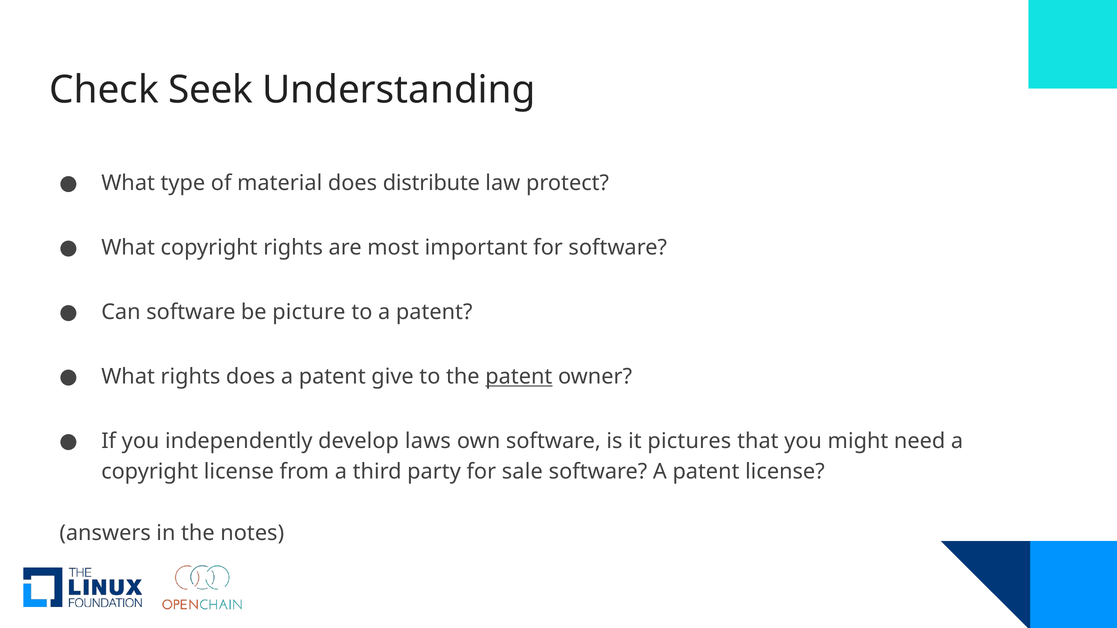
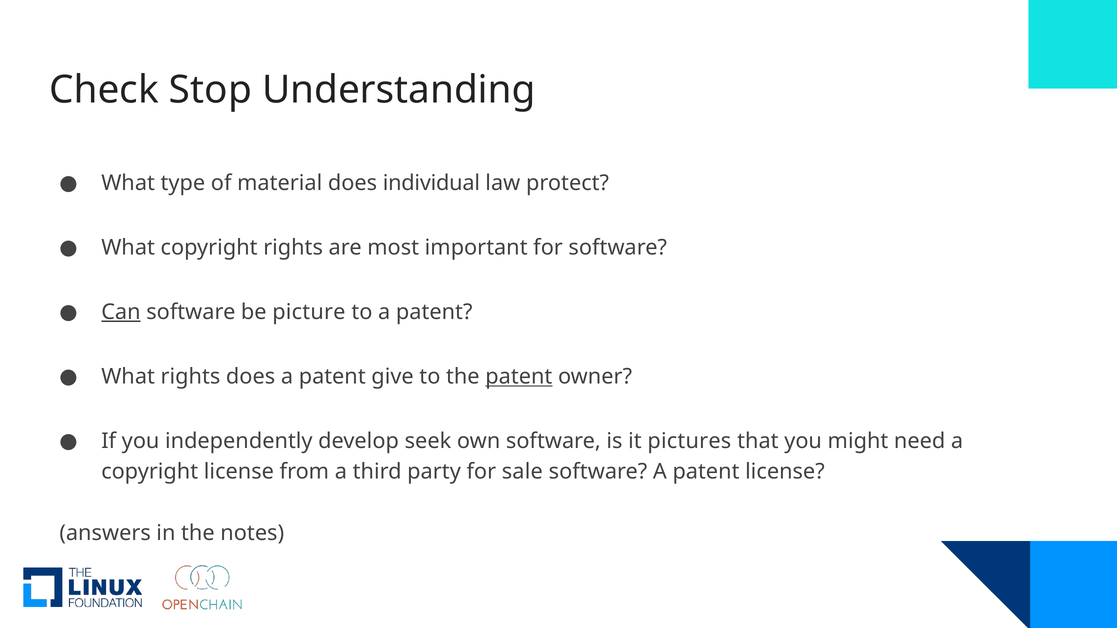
Seek: Seek -> Stop (210, 90)
distribute: distribute -> individual (431, 183)
Can underline: none -> present (121, 312)
laws: laws -> seek (428, 441)
